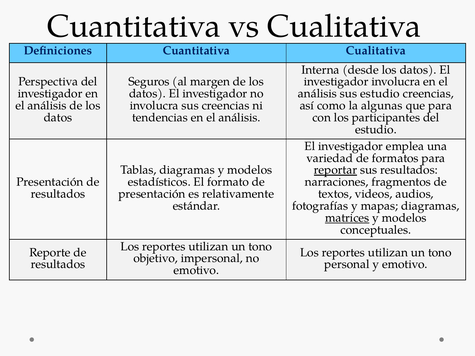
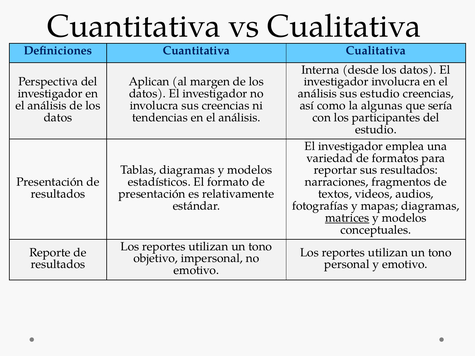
Seguros: Seguros -> Aplican (149, 82)
que para: para -> sería (440, 106)
reportar underline: present -> none (336, 170)
